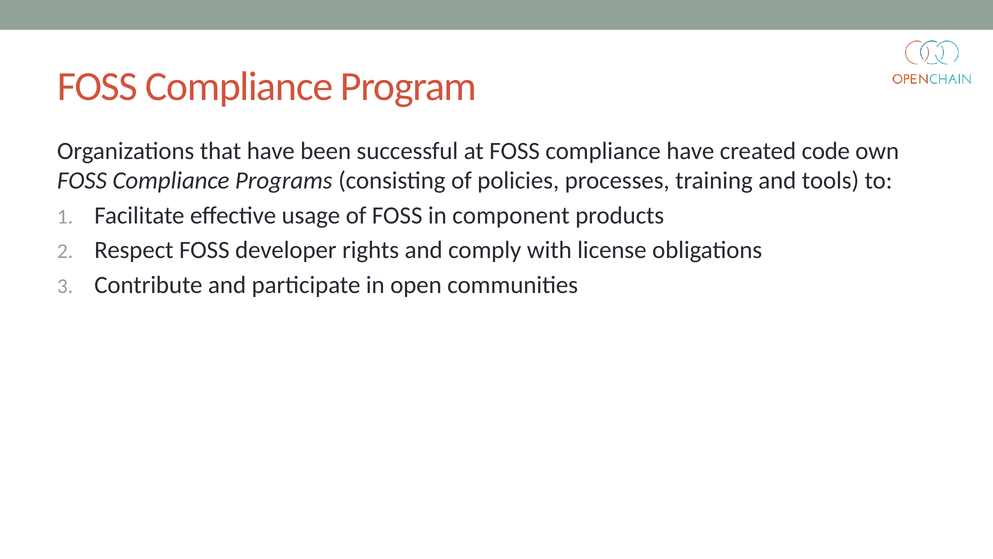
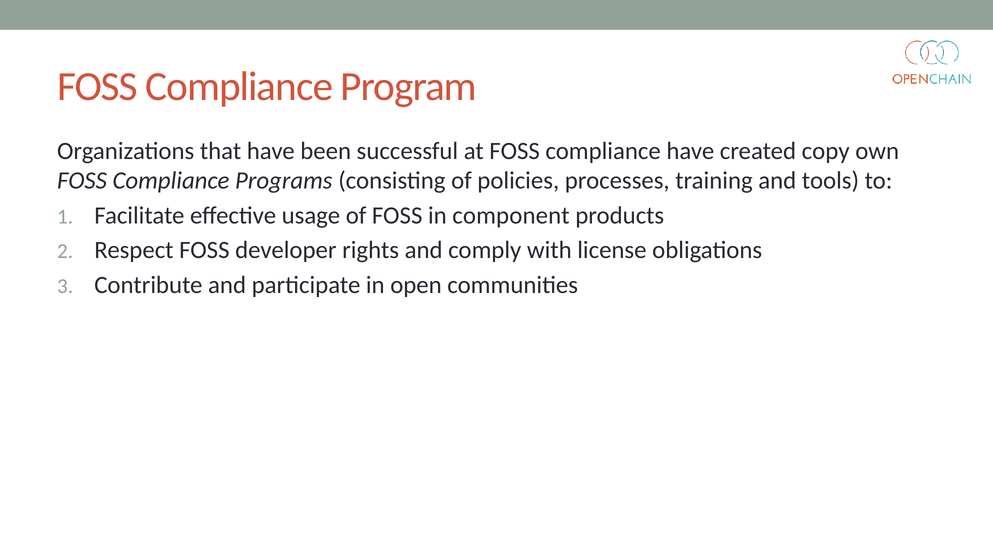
code: code -> copy (826, 151)
